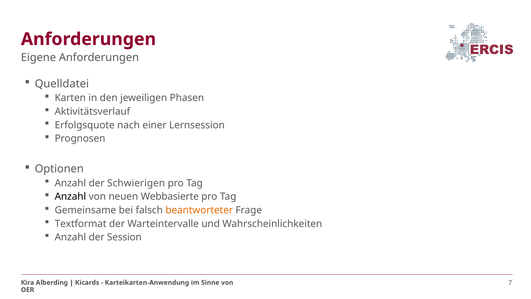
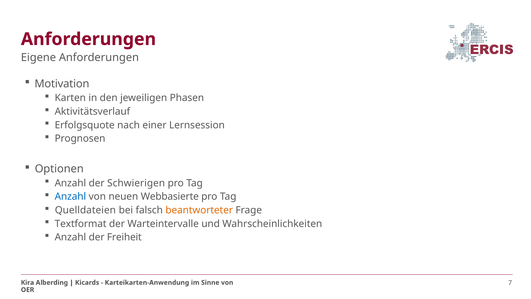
Quelldatei: Quelldatei -> Motivation (62, 84)
Anzahl colour: black -> blue (70, 196)
Gemeinsame: Gemeinsame -> Quelldateien (85, 210)
Session: Session -> Freiheit (124, 237)
